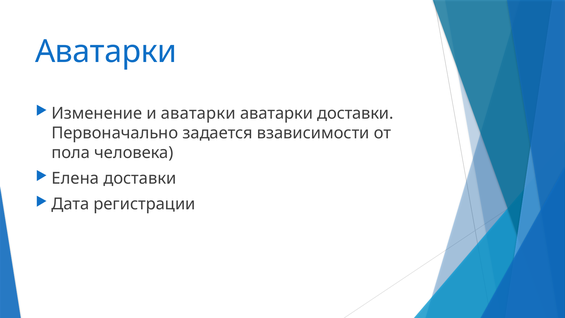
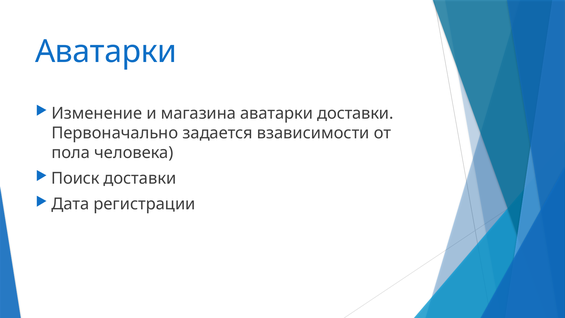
и аватарки: аватарки -> магазина (198, 113)
Елена: Елена -> Поиск (75, 178)
